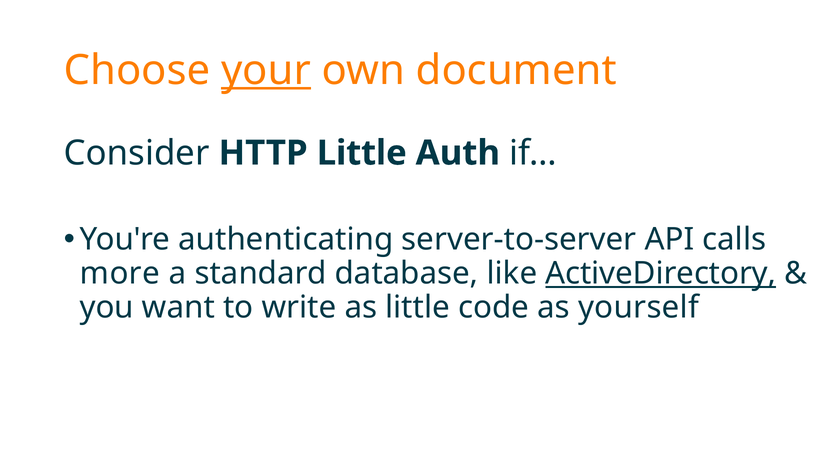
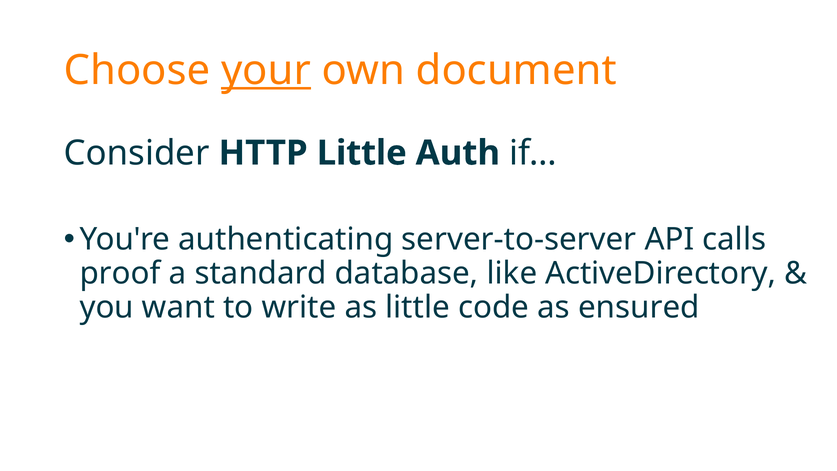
more: more -> proof (120, 273)
ActiveDirectory underline: present -> none (661, 273)
yourself: yourself -> ensured (639, 307)
